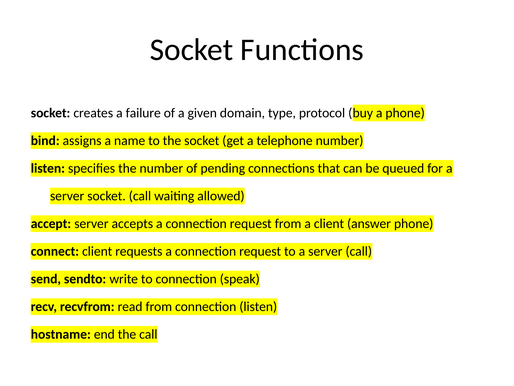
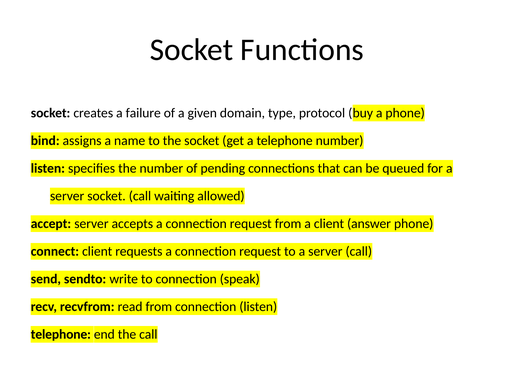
hostname: hostname -> telephone (61, 334)
